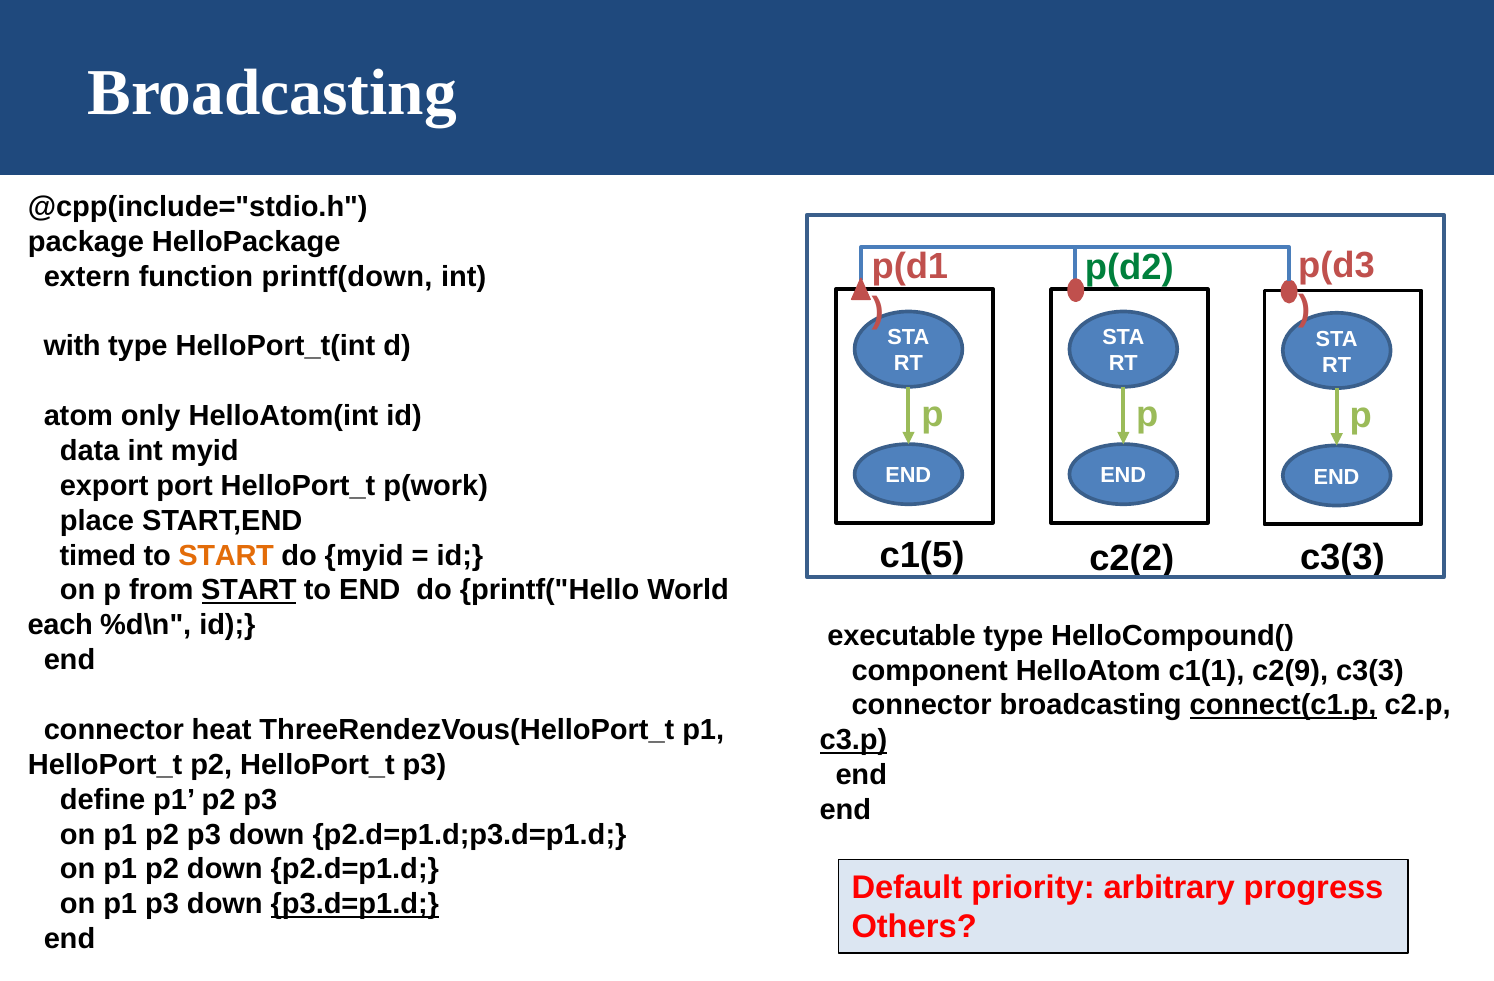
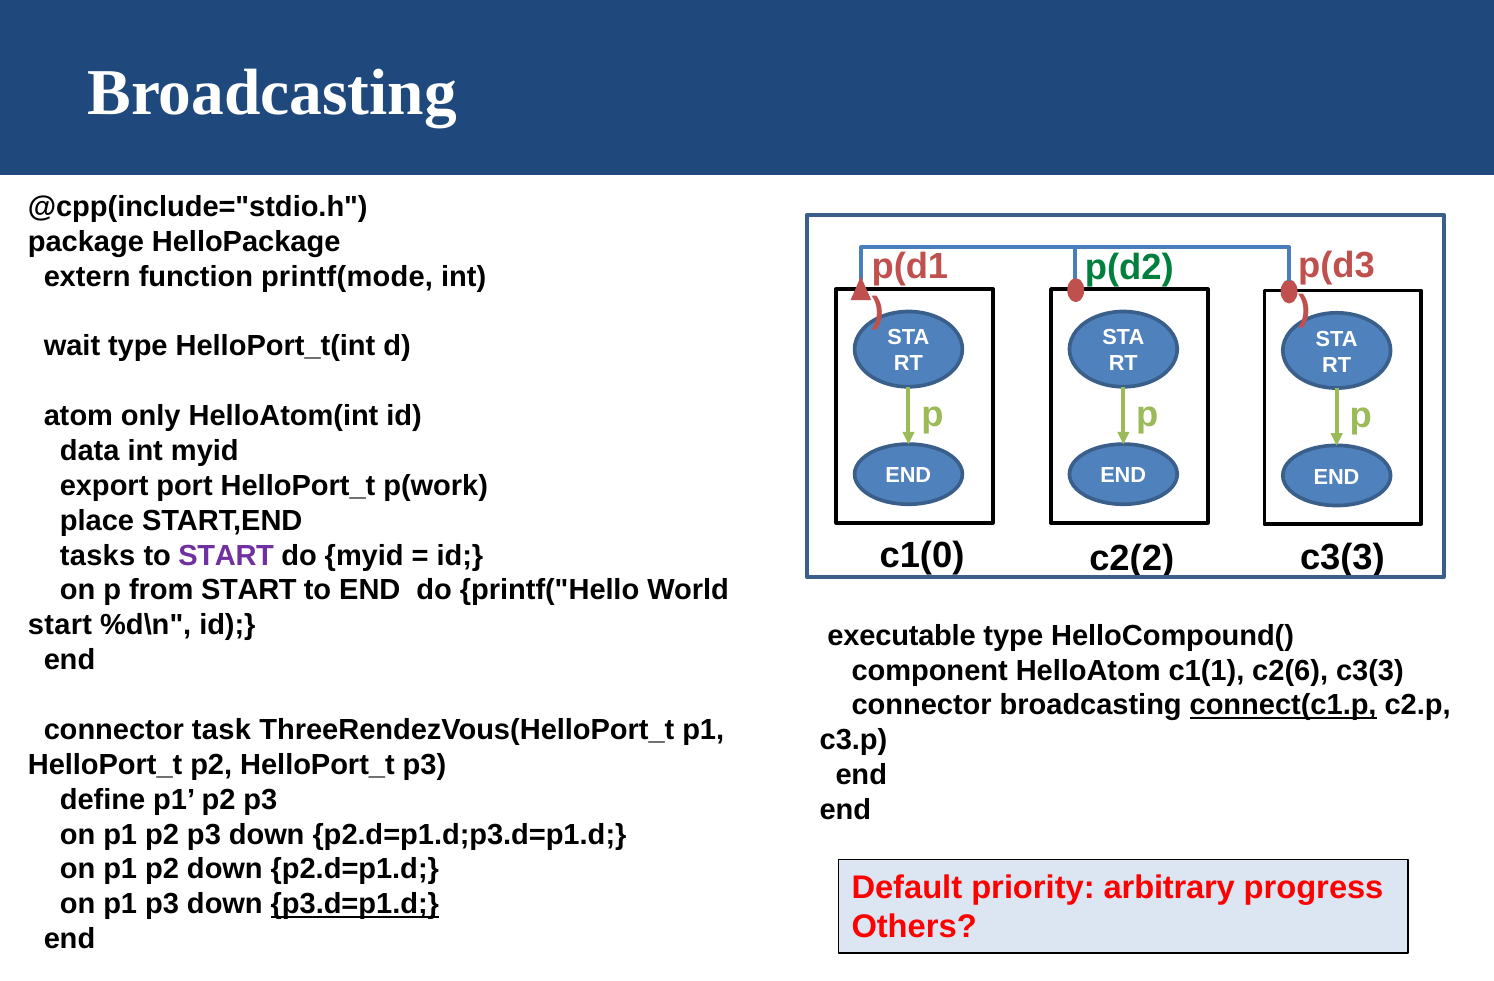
printf(down: printf(down -> printf(mode (347, 277)
with: with -> wait (72, 346)
c1(5: c1(5 -> c1(0 (922, 555)
timed: timed -> tasks (98, 556)
START colour: orange -> purple (226, 556)
START underline: present -> none (249, 591)
each: each -> start (60, 625)
c2(9: c2(9 -> c2(6 (1290, 671)
heat: heat -> task (221, 730)
c3.p underline: present -> none (853, 740)
